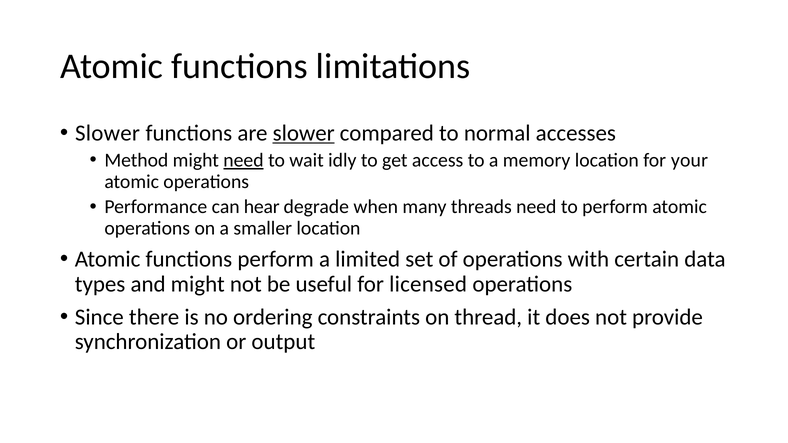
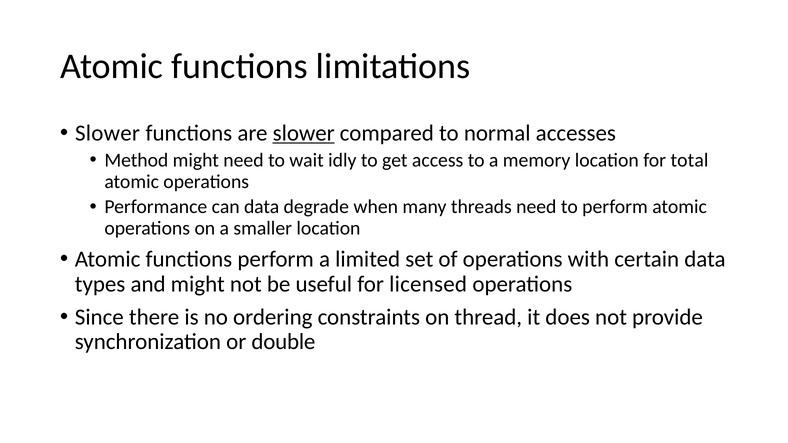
need underline: present -> none (243, 160)
your: your -> total (689, 160)
can hear: hear -> data (262, 207)
output: output -> double (283, 342)
